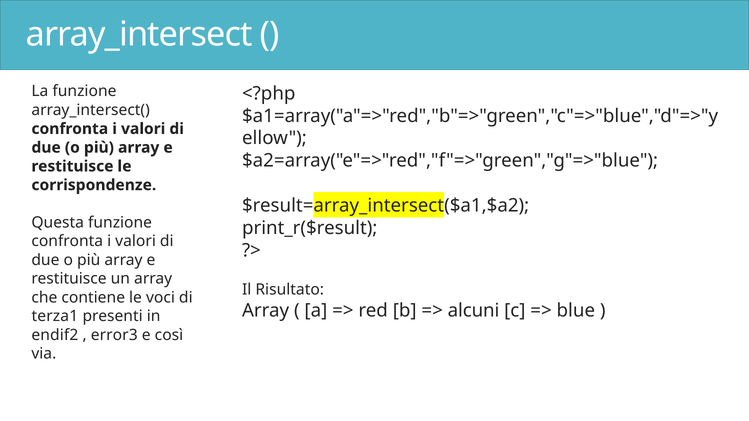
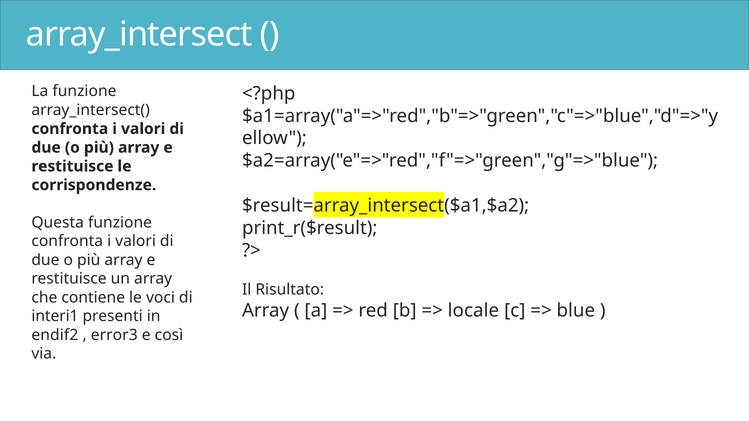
alcuni: alcuni -> locale (473, 311)
terza1: terza1 -> interi1 (55, 316)
